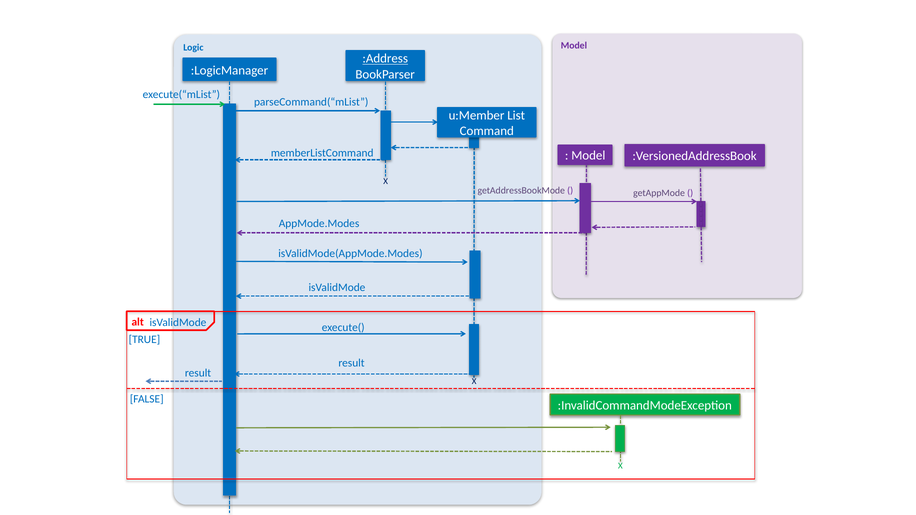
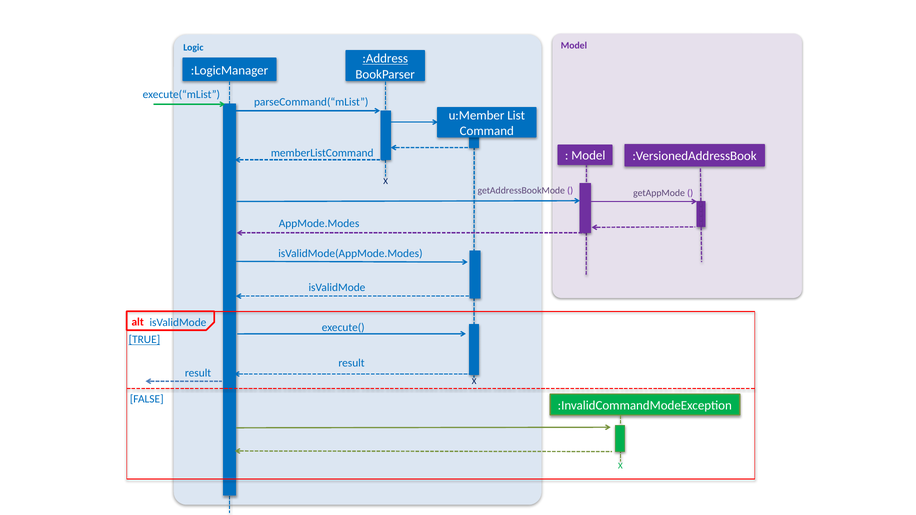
TRUE underline: none -> present (144, 340)
